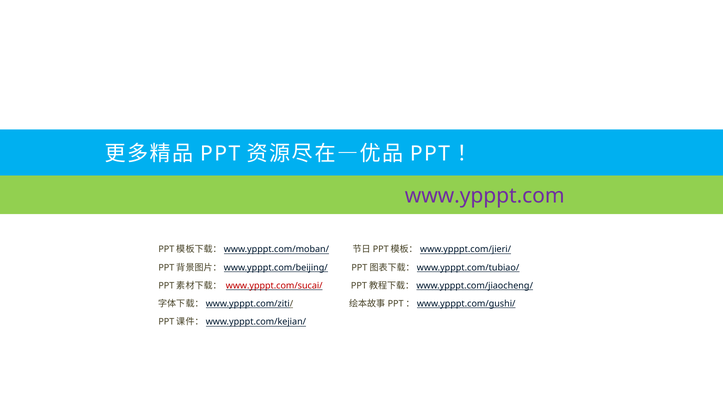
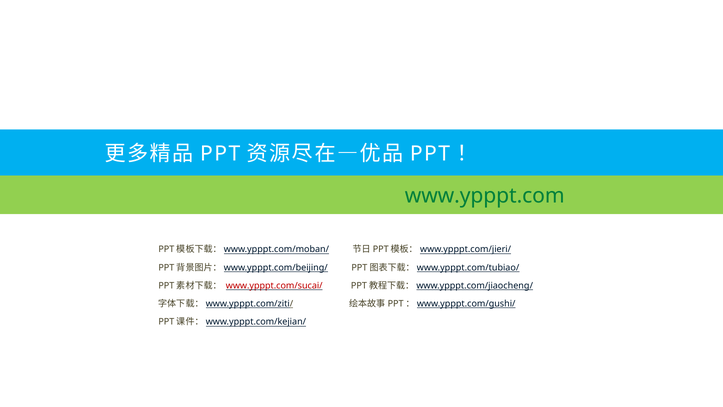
www.ypppt.com colour: purple -> green (485, 196)
